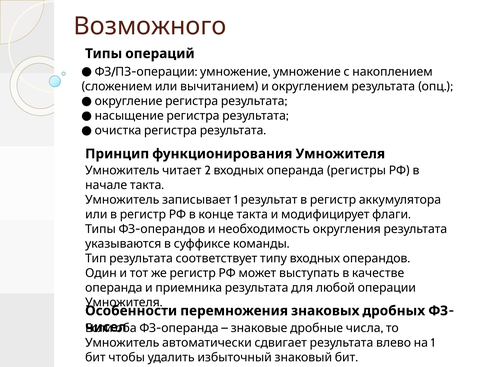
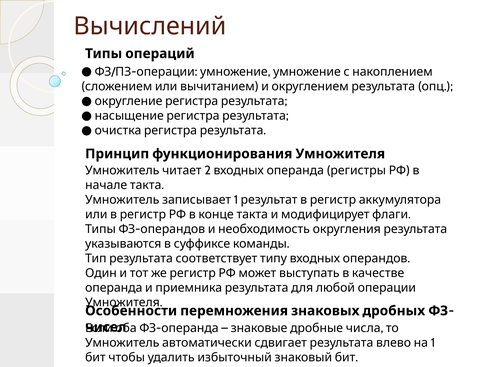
Возможного: Возможного -> Вычислений (150, 26)
